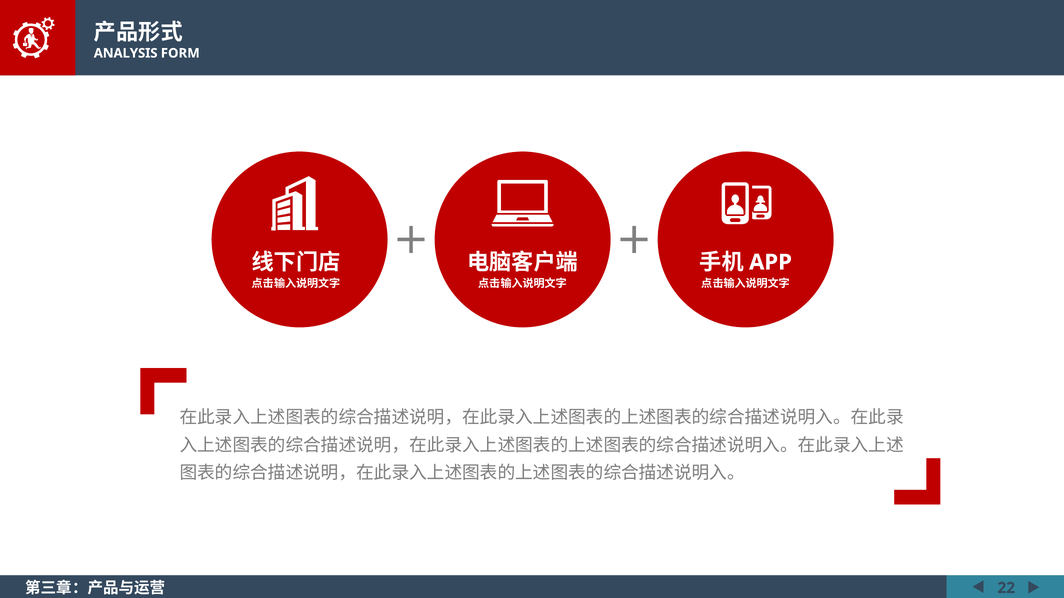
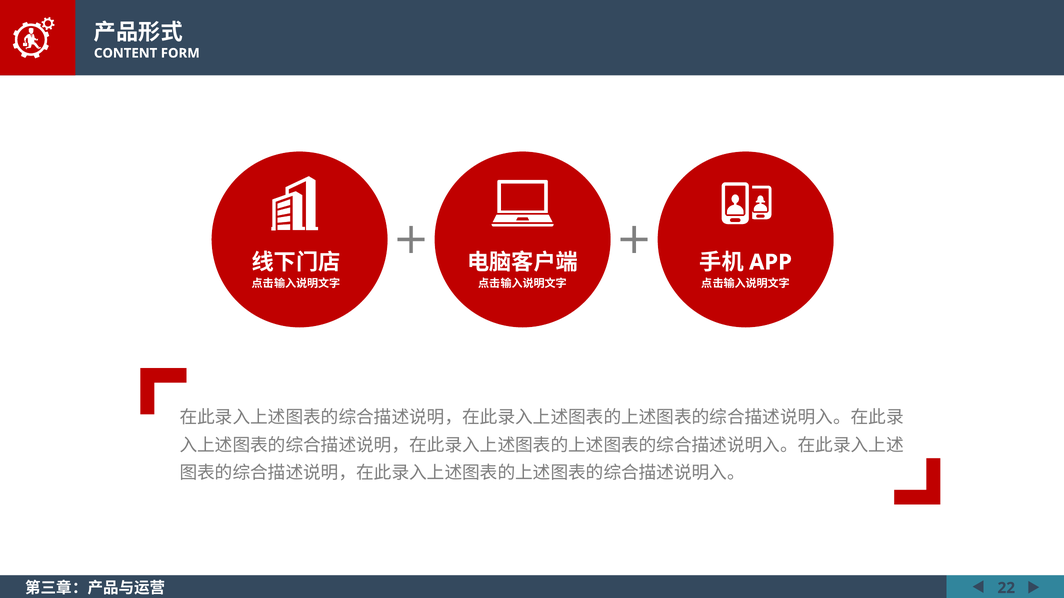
ANALYSIS: ANALYSIS -> CONTENT (126, 53)
